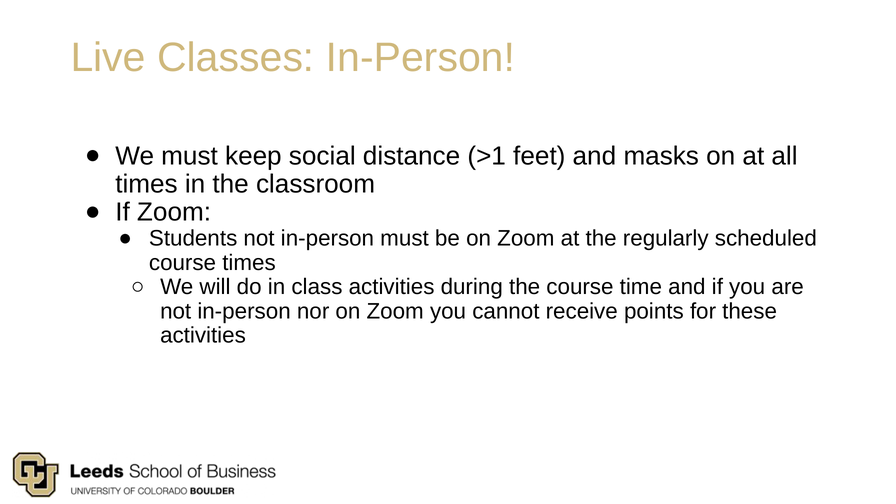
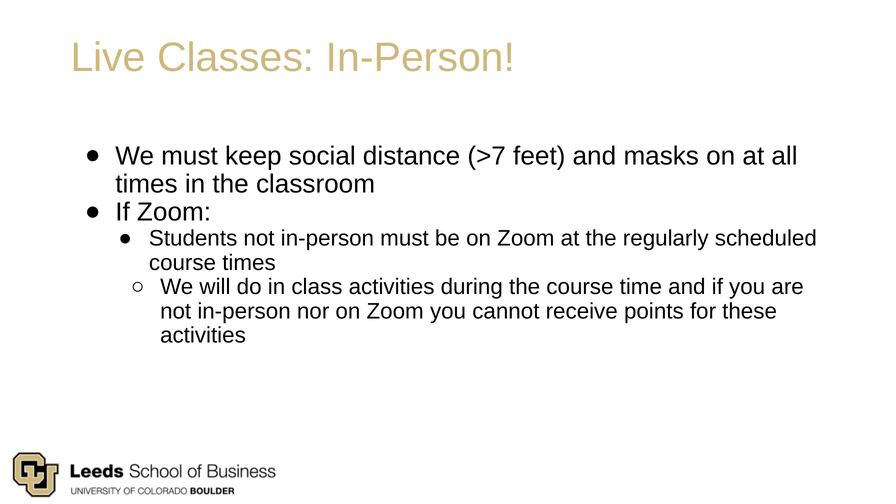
>1: >1 -> >7 (487, 156)
